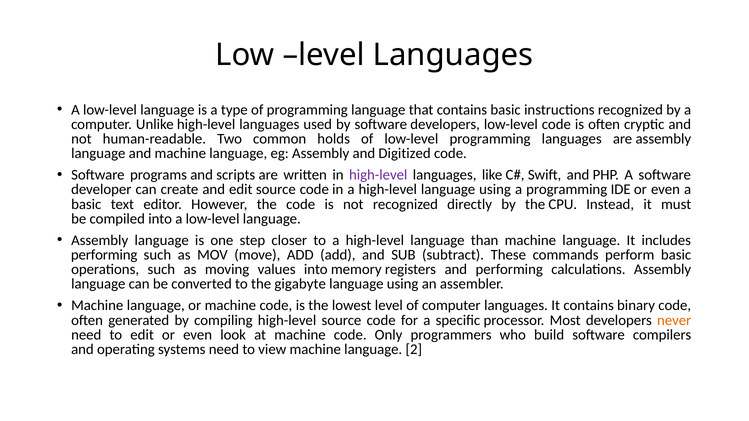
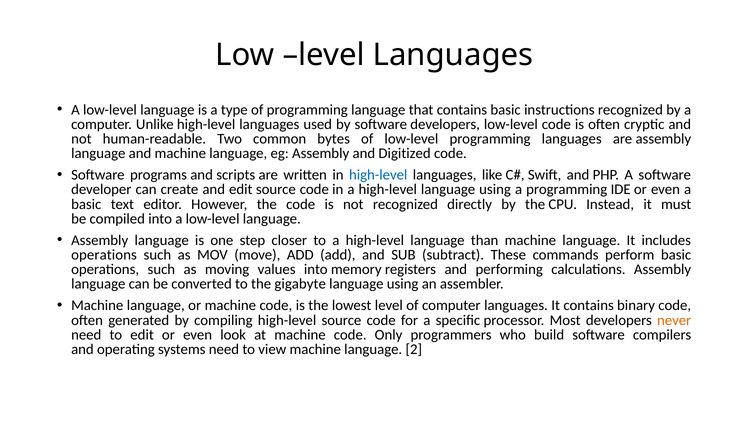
holds: holds -> bytes (334, 139)
high-level colour: purple -> blue (378, 175)
performing: performing -> operations (104, 255)
